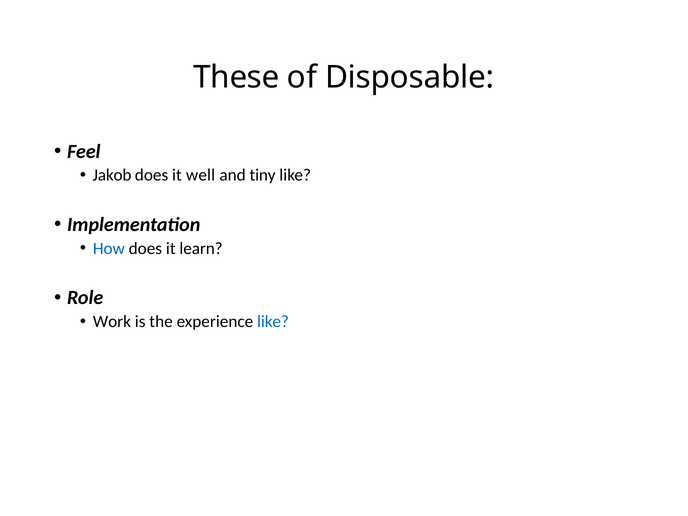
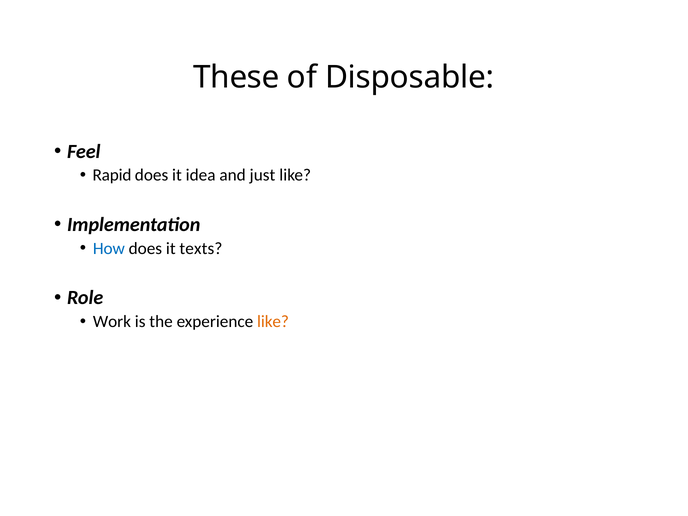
Jakob: Jakob -> Rapid (112, 175)
well: well -> idea (201, 175)
tiny: tiny -> just (262, 175)
learn: learn -> texts (201, 248)
like colour: blue -> orange (273, 322)
